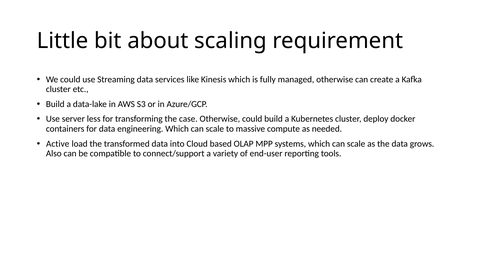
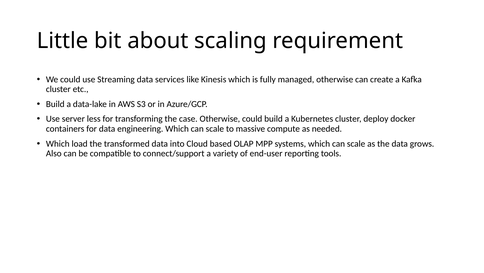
Active: Active -> Which (58, 143)
